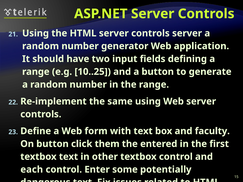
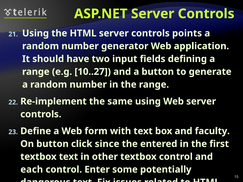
controls server: server -> points (187, 33)
10..25: 10..25 -> 10..27 (93, 72)
click them: them -> since (107, 144)
